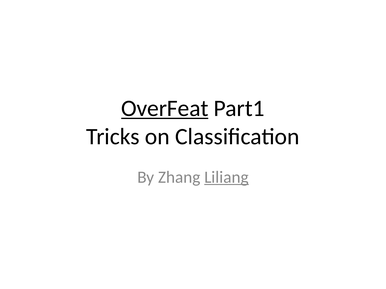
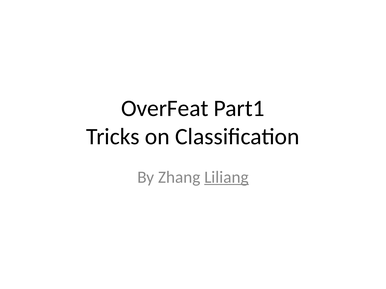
OverFeat underline: present -> none (165, 108)
